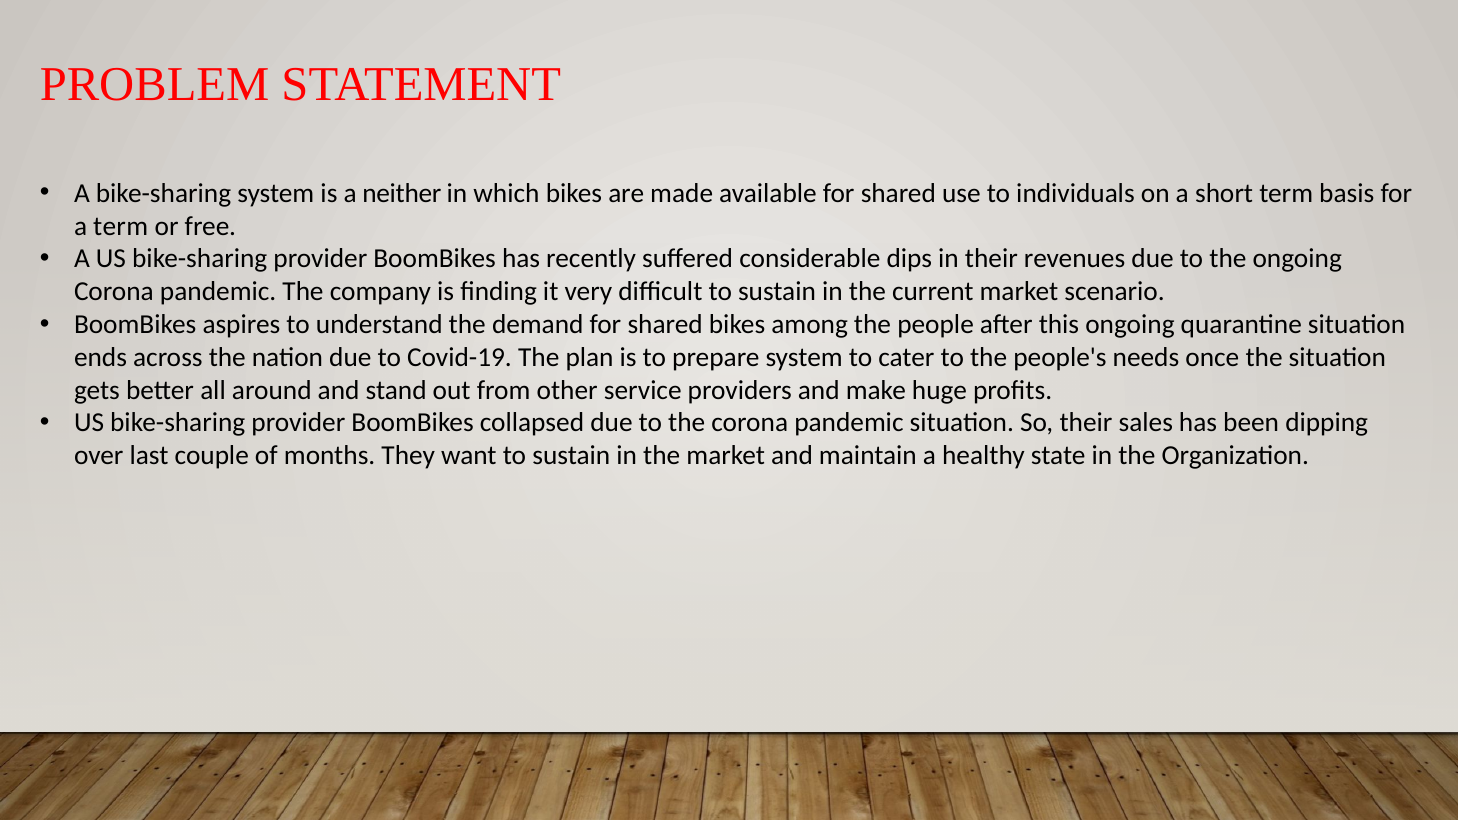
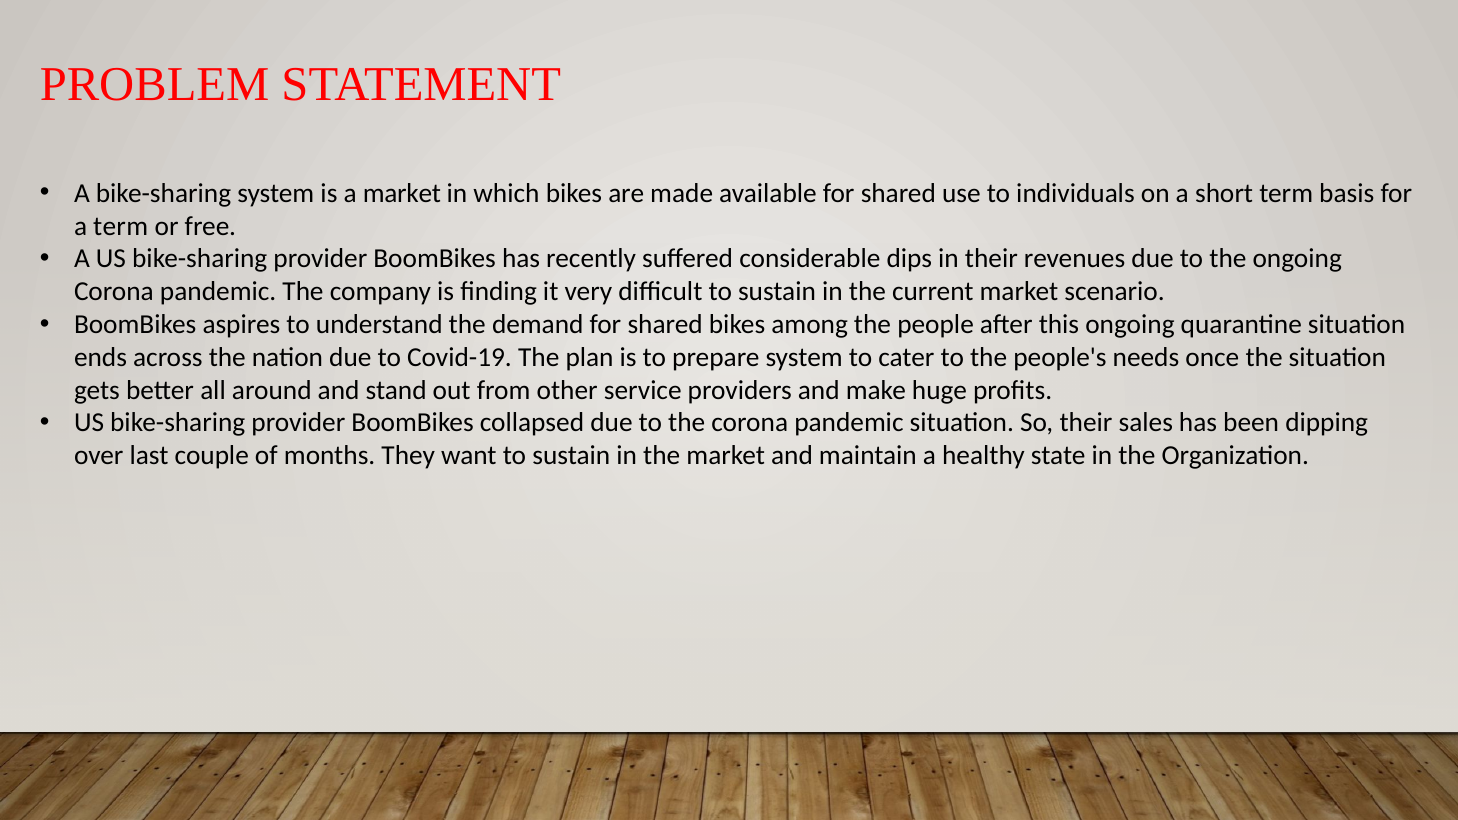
a neither: neither -> market (402, 193)
